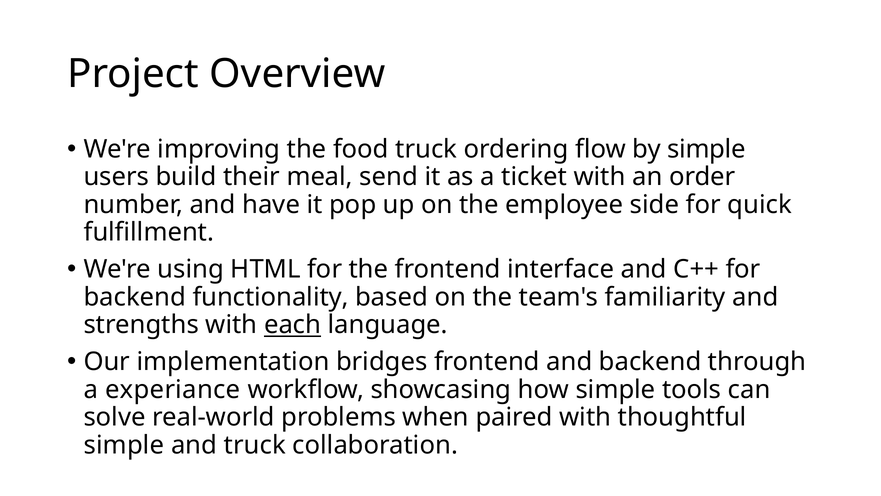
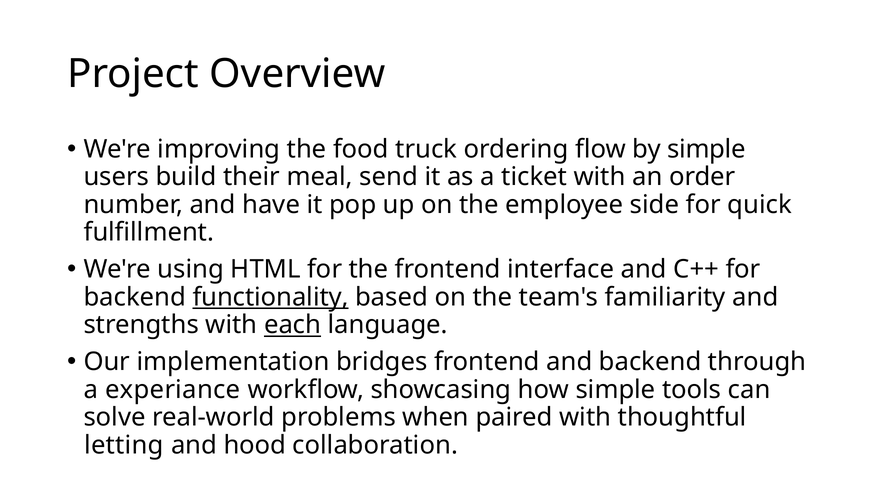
functionality underline: none -> present (271, 297)
simple: simple -> letting (124, 445)
and truck: truck -> hood (255, 445)
